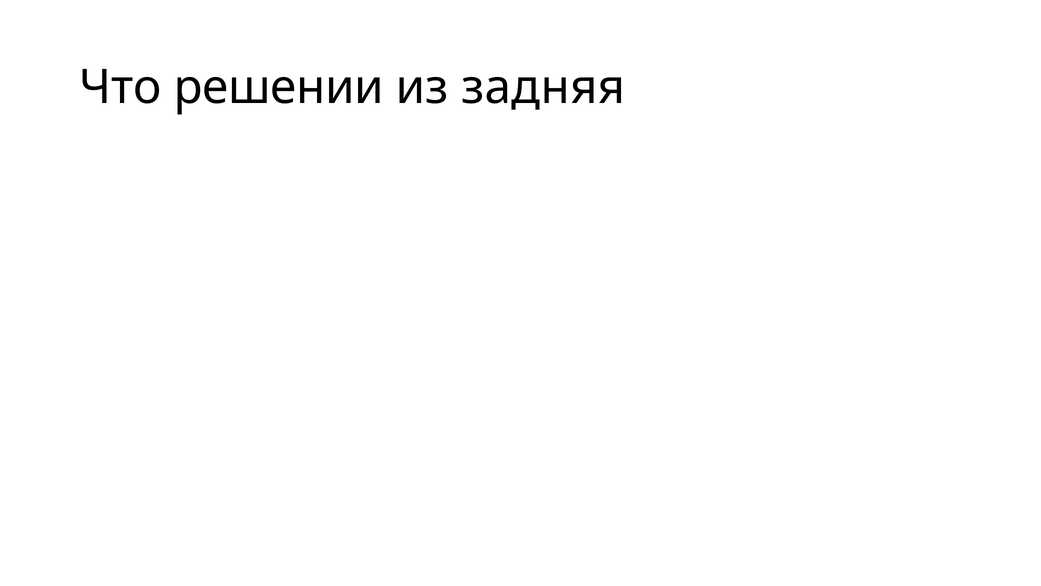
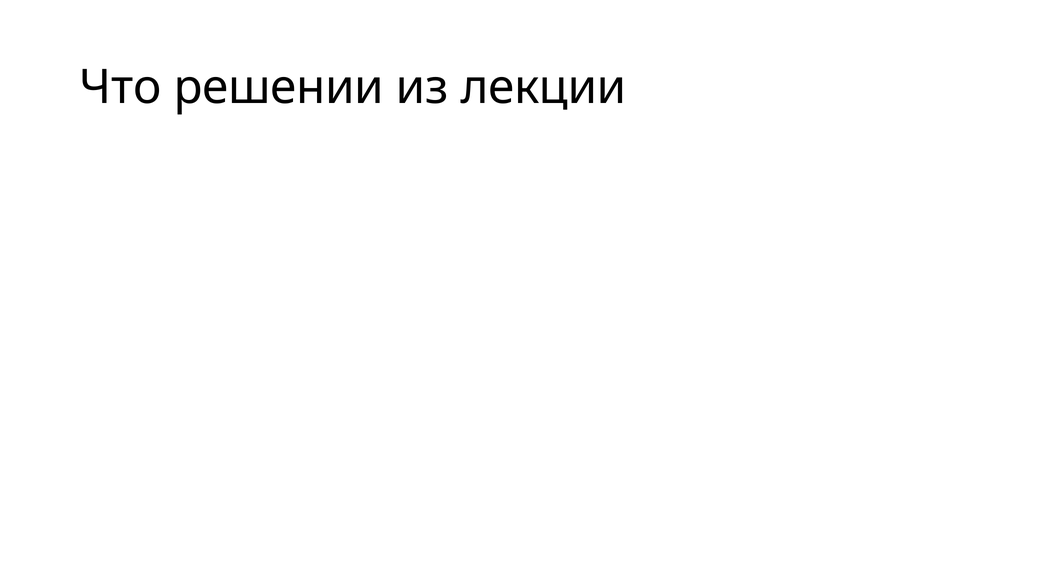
задняя: задняя -> лекции (544, 87)
